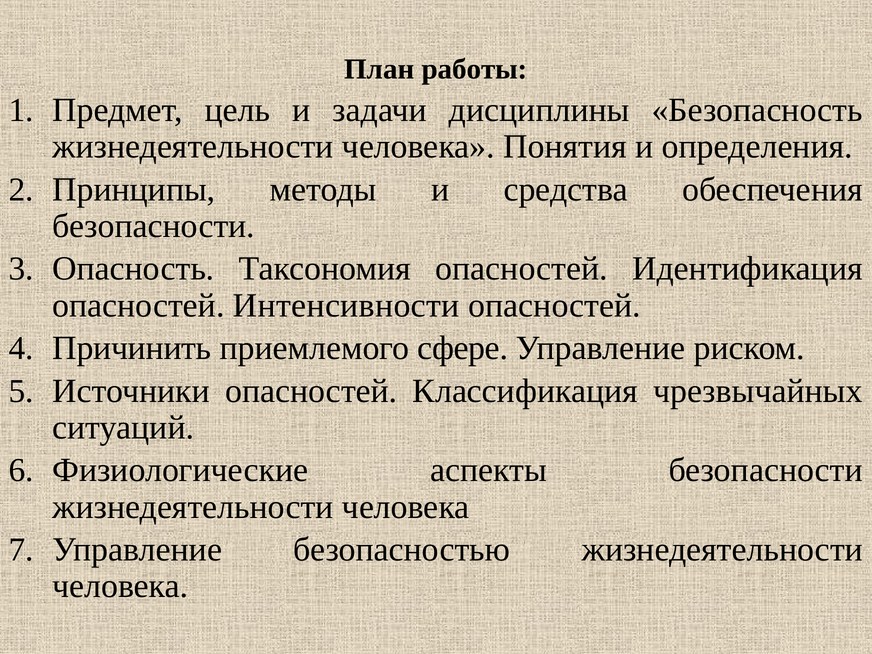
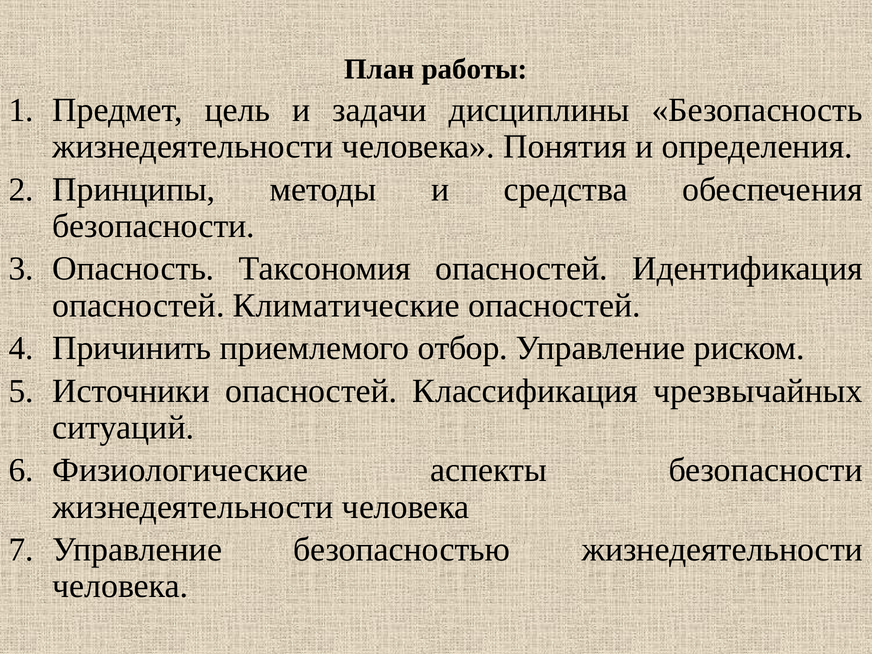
Интенсивности: Интенсивности -> Климатические (346, 305)
сфере: сфере -> отбор (463, 348)
